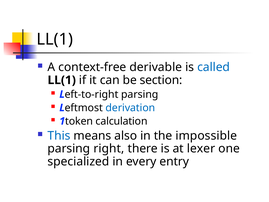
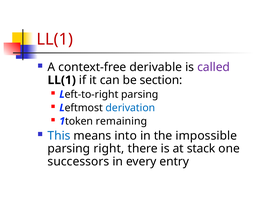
LL(1 colour: black -> red (55, 39)
called colour: blue -> purple (214, 67)
calculation: calculation -> remaining (121, 121)
also: also -> into (126, 136)
lexer: lexer -> stack (201, 148)
specialized: specialized -> successors (78, 161)
